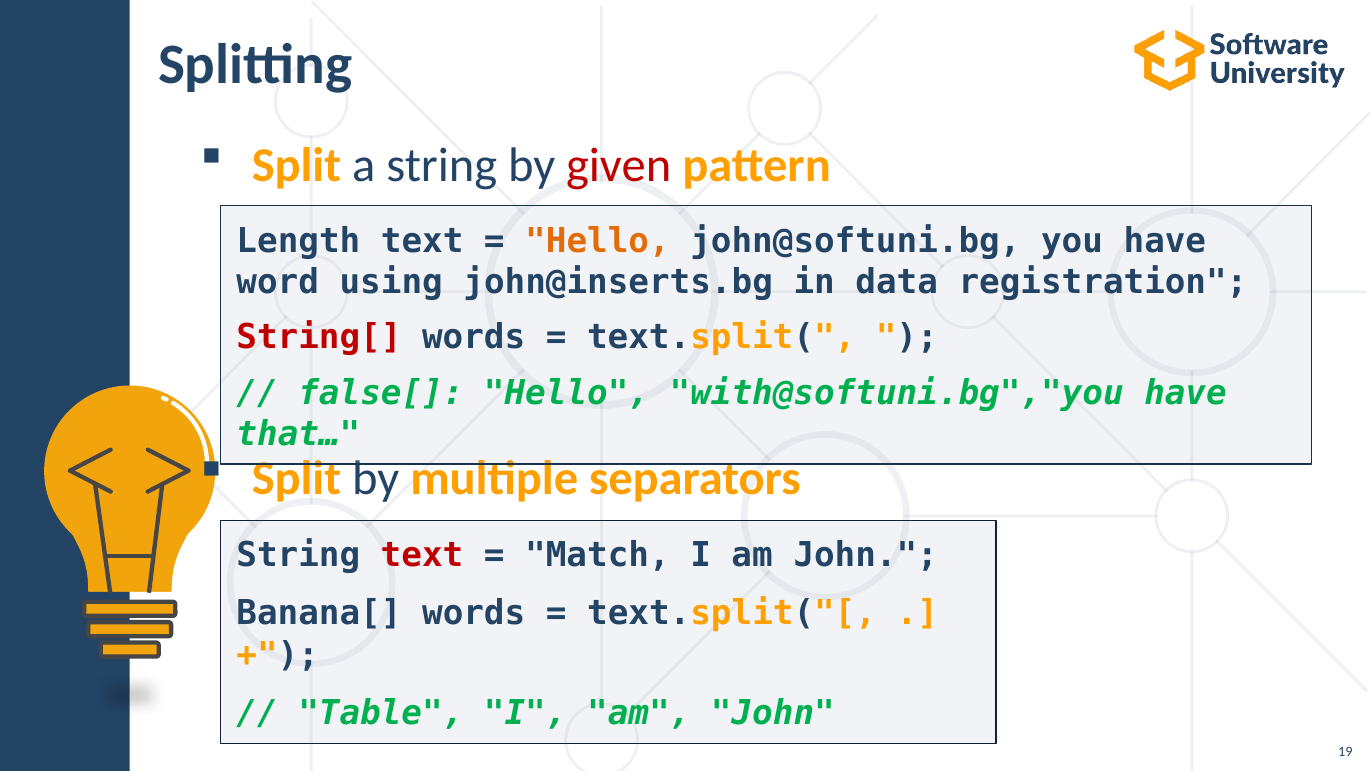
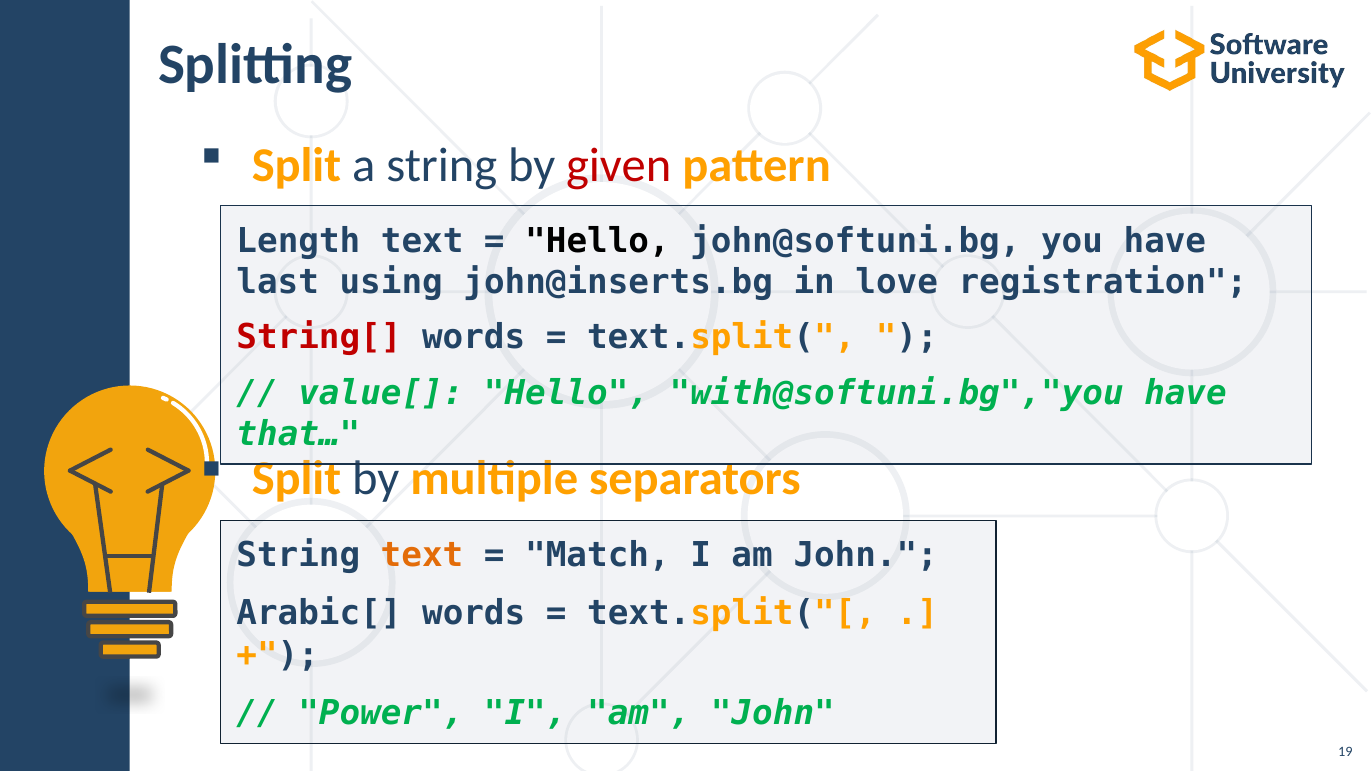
Hello colour: orange -> black (597, 241)
word: word -> last (278, 282)
data: data -> love (897, 282)
false[: false[ -> value[ (381, 393)
text colour: red -> orange (422, 556)
Banana[: Banana[ -> Arabic[ (319, 614)
Table: Table -> Power (381, 713)
